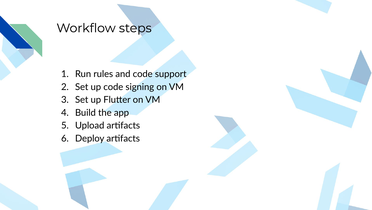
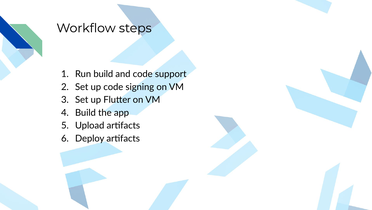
Run rules: rules -> build (103, 74)
